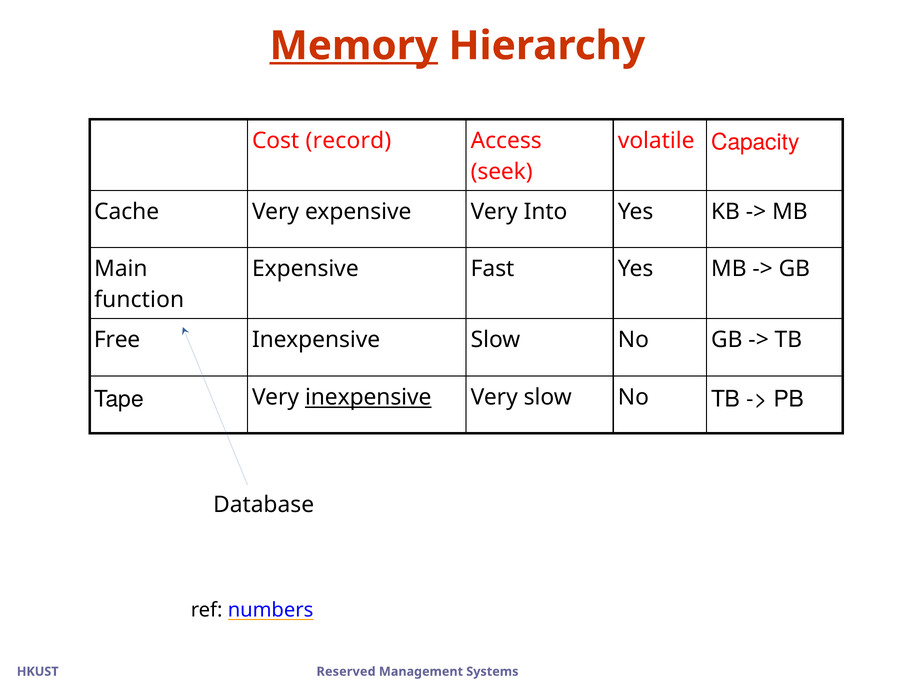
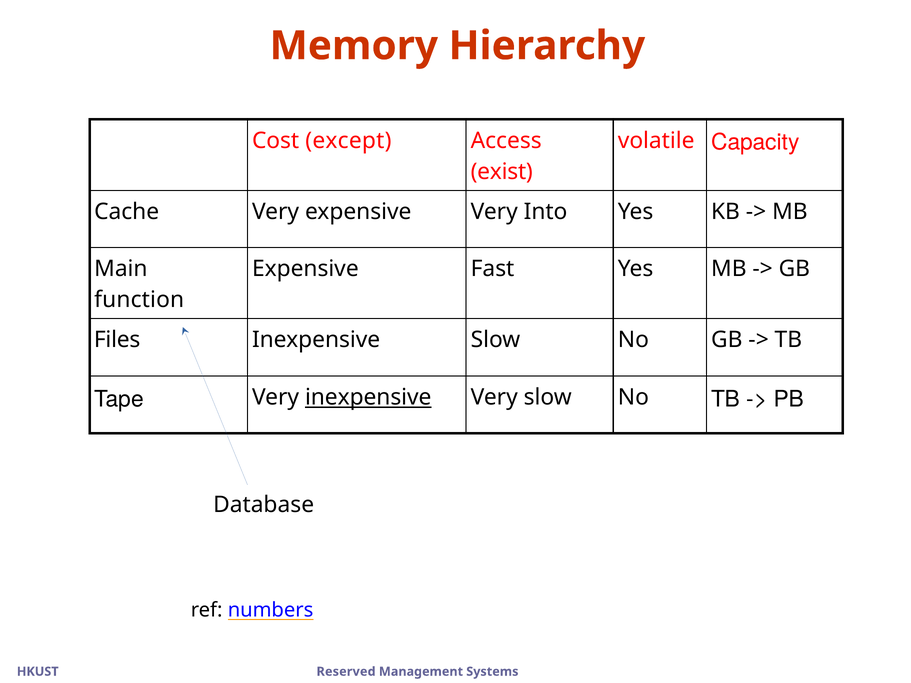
Memory underline: present -> none (354, 46)
record: record -> except (348, 141)
seek: seek -> exist (502, 172)
Free: Free -> Files (117, 340)
